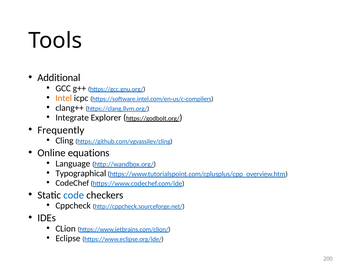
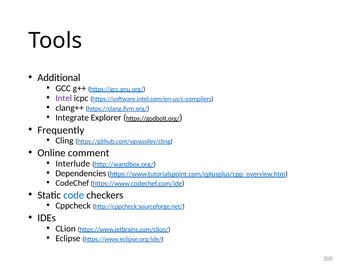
Intel colour: orange -> purple (64, 98)
equations: equations -> comment (89, 153)
Language: Language -> Interlude (73, 163)
Typographical: Typographical -> Dependencies (81, 173)
